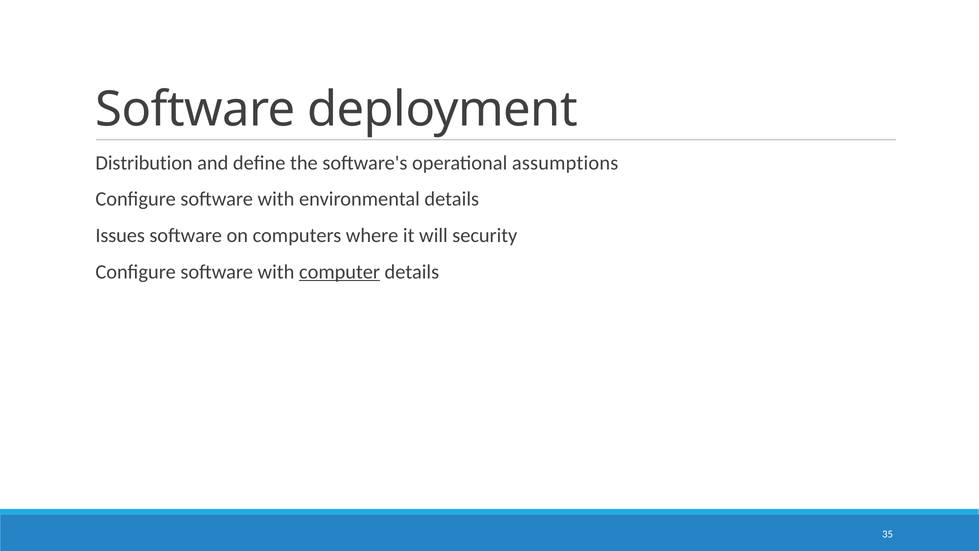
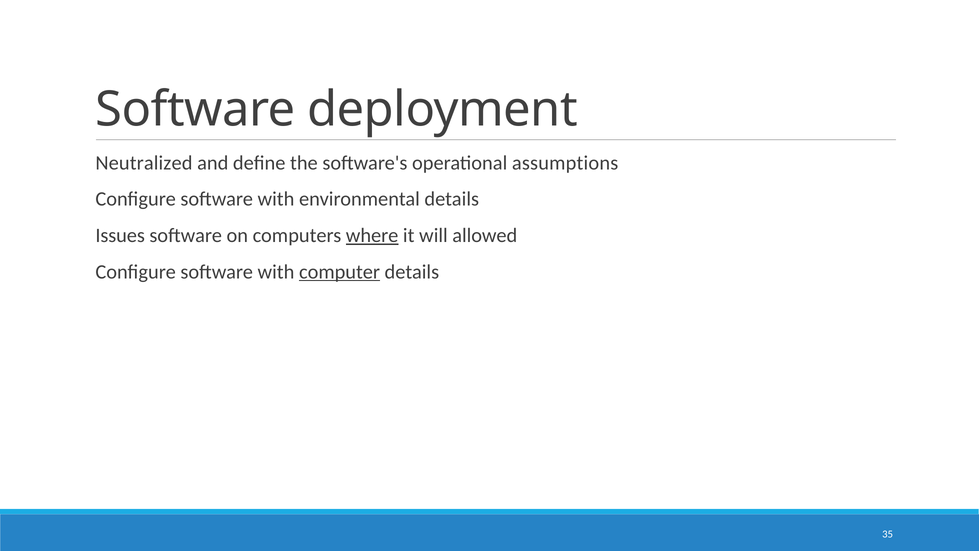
Distribution: Distribution -> Neutralized (144, 163)
where underline: none -> present (372, 235)
security: security -> allowed (485, 235)
